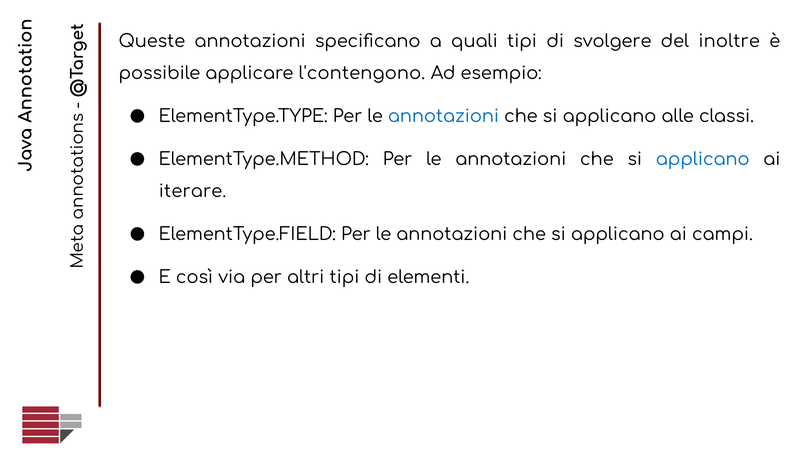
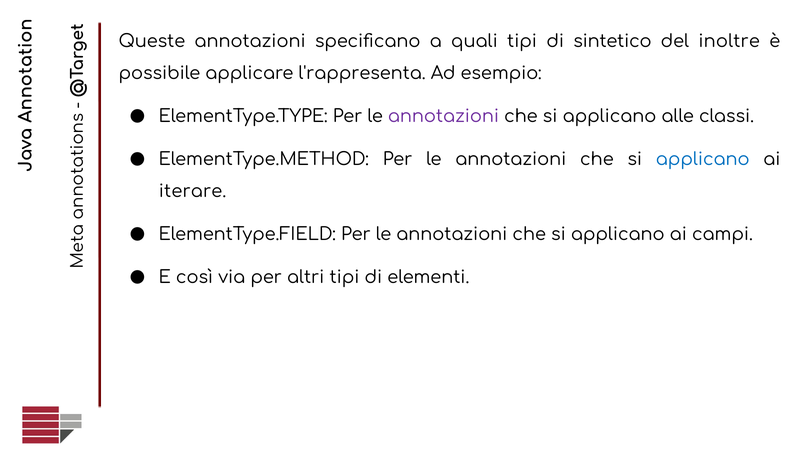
svolgere: svolgere -> sintetico (612, 41)
l'contengono: l'contengono -> l'rappresenta (362, 73)
annotazioni colour: blue -> purple (444, 116)
